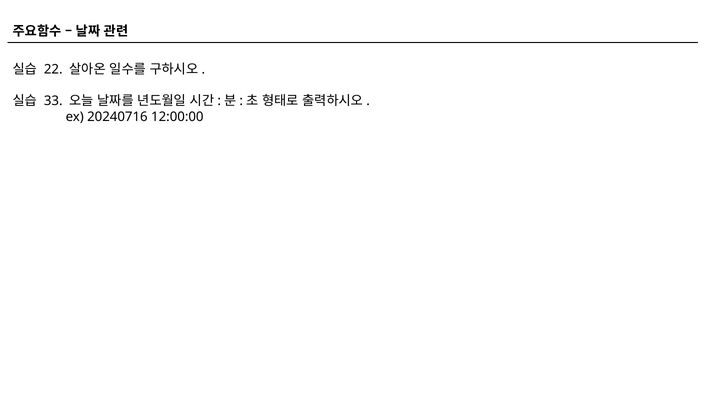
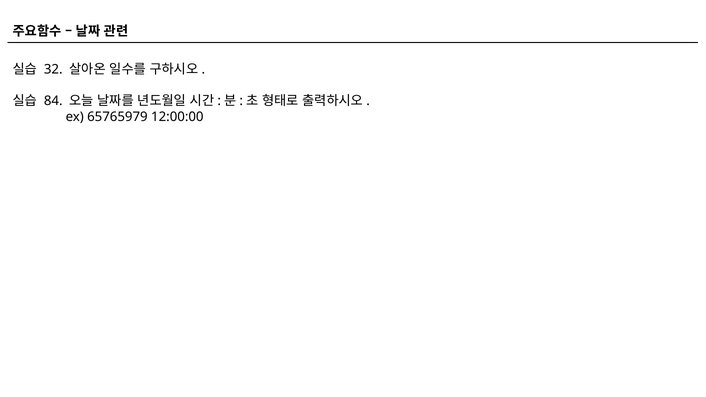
22: 22 -> 32 (53, 69)
33: 33 -> 84 (53, 101)
20240716: 20240716 -> 65765979 (117, 117)
